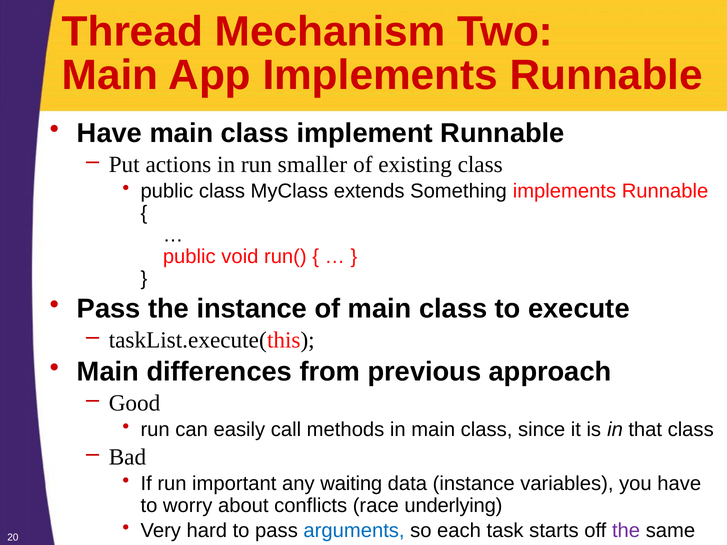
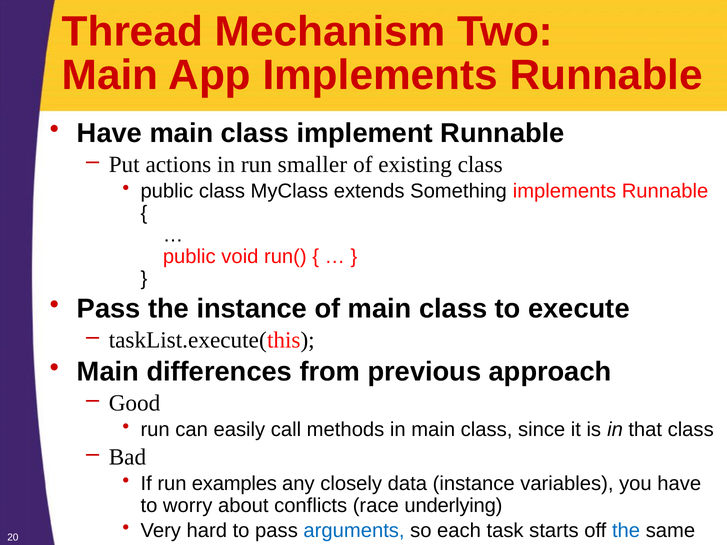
important: important -> examples (234, 484)
waiting: waiting -> closely (351, 484)
the colour: purple -> blue (626, 531)
